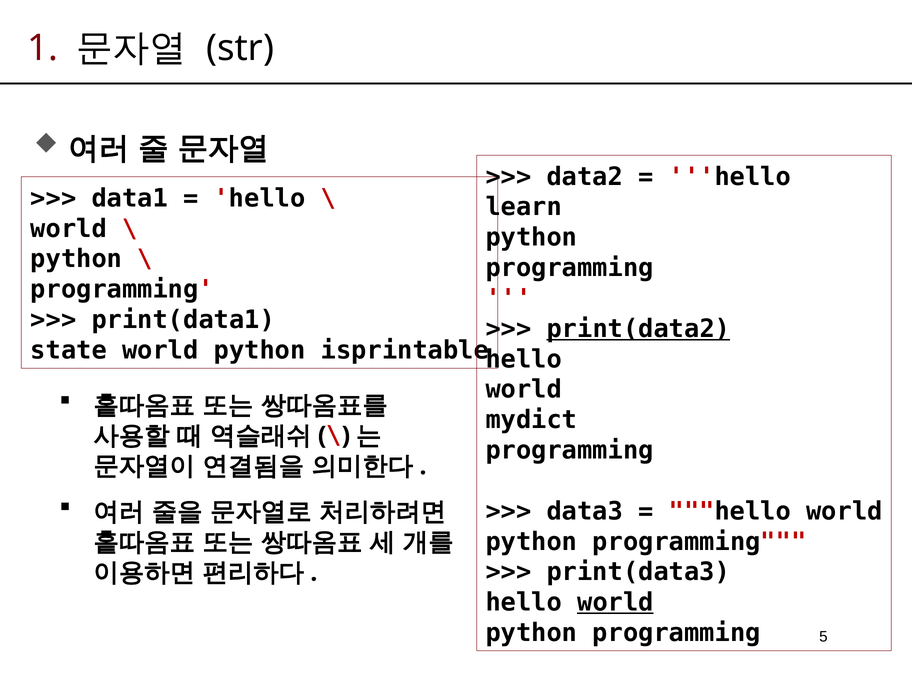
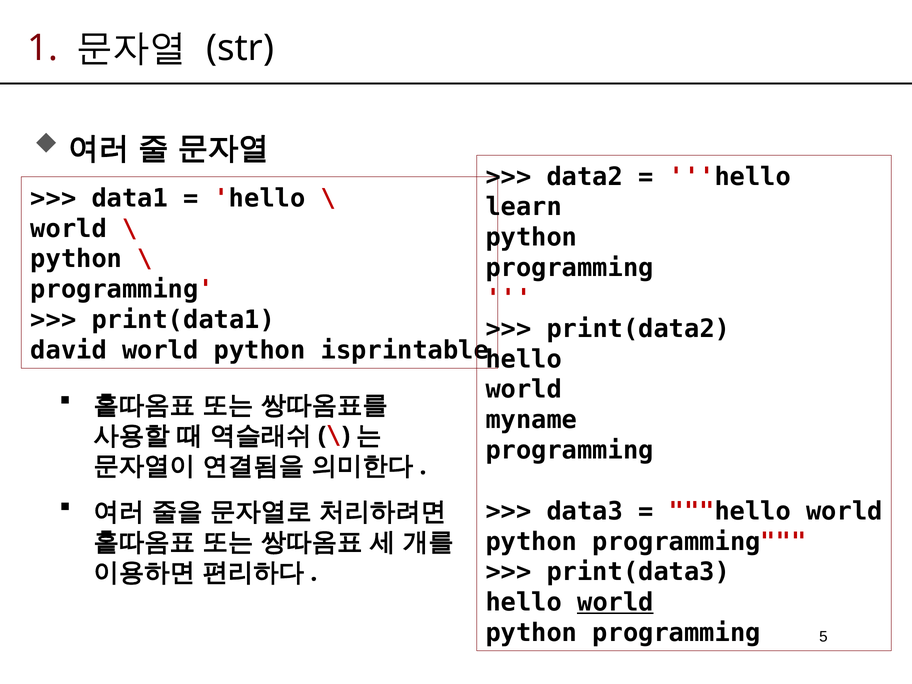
print(data2 underline: present -> none (638, 329)
state: state -> david (69, 350)
mydict: mydict -> myname (531, 420)
